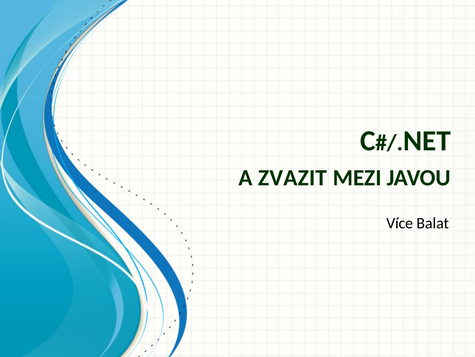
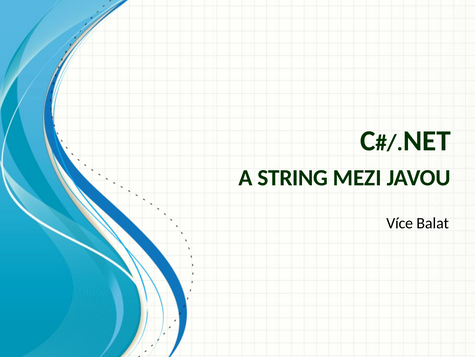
ZVAZIT: ZVAZIT -> STRING (293, 177)
